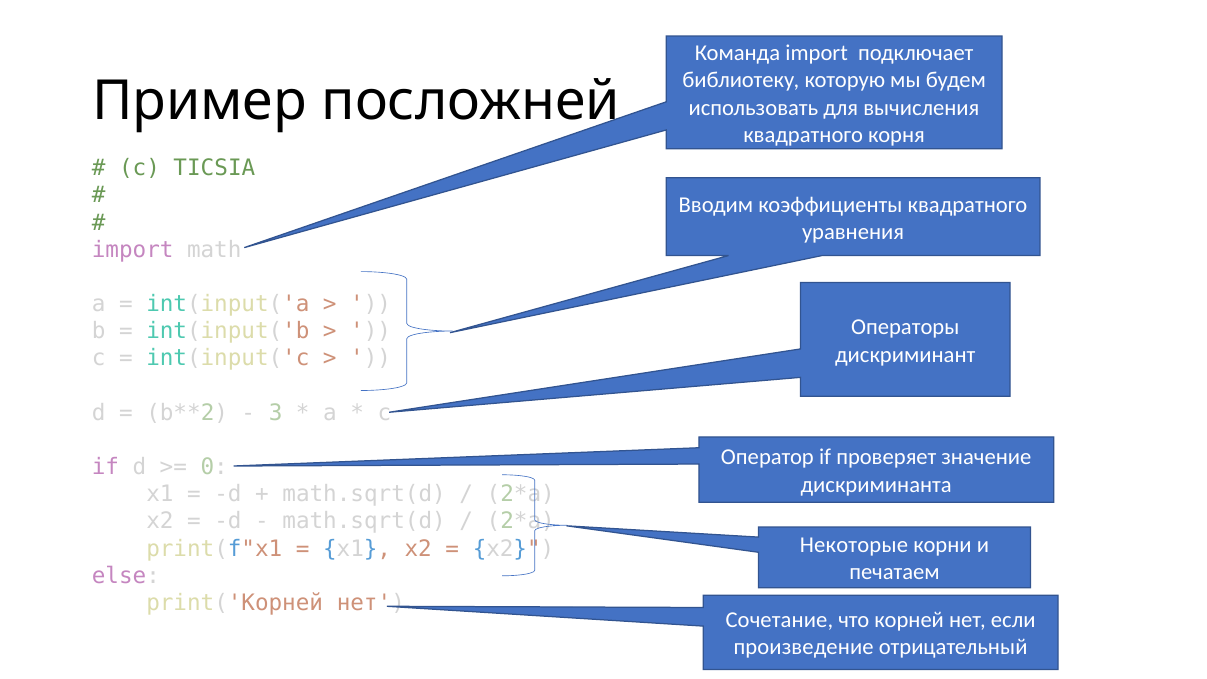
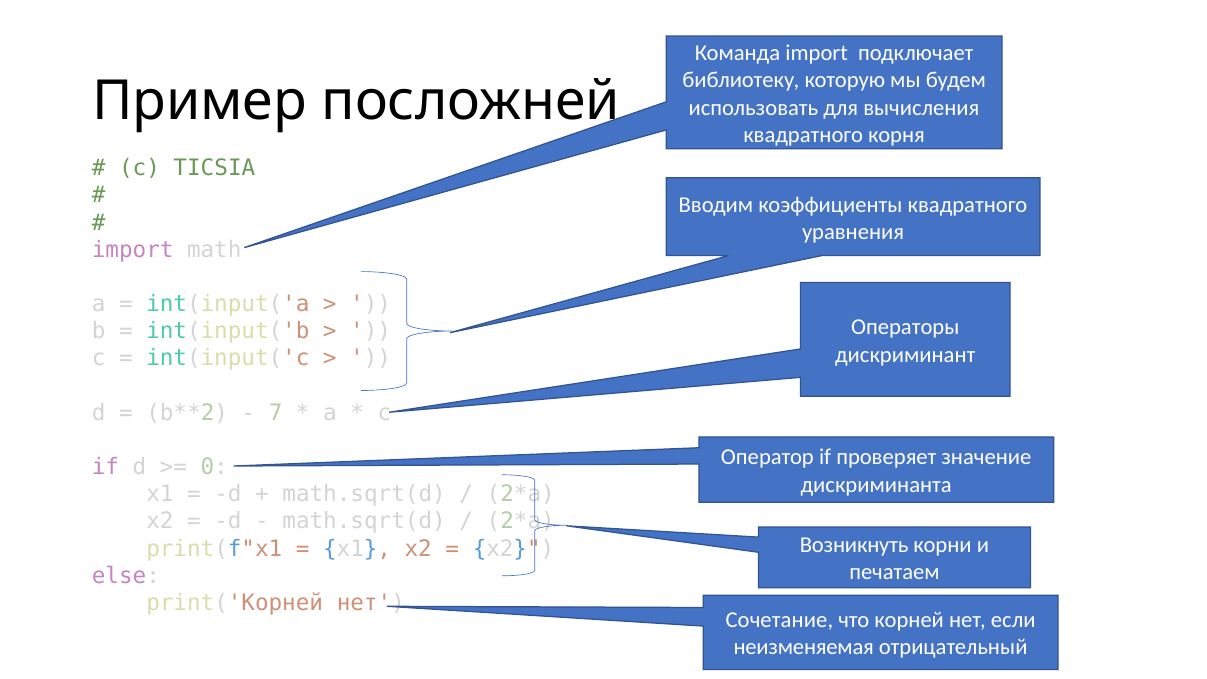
3: 3 -> 7 (276, 413)
Некоторые: Некоторые -> Возникнуть (854, 545)
произведение: произведение -> неизменяемая (804, 647)
